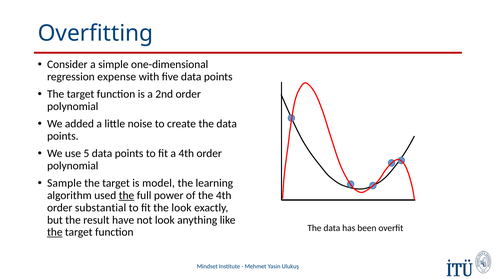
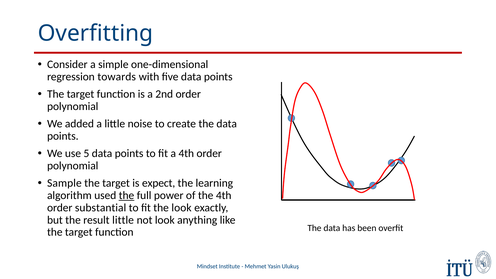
expense: expense -> towards (117, 77)
model: model -> expect (159, 183)
result have: have -> little (123, 220)
the underline: present -> none (55, 232)
